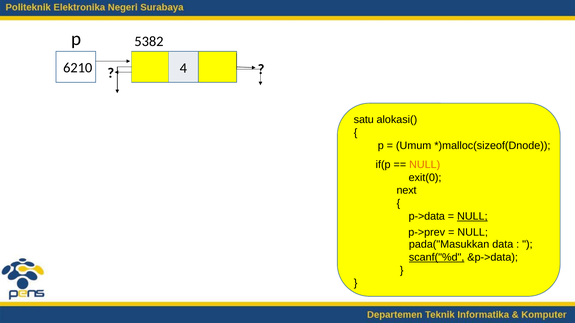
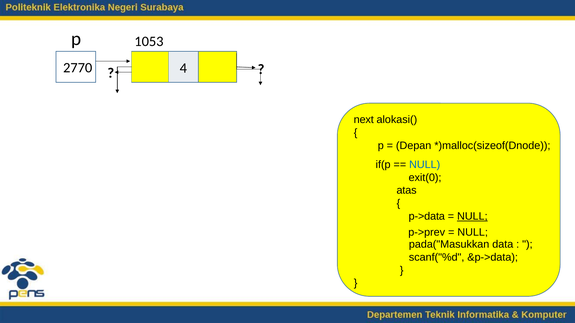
5382: 5382 -> 1053 (149, 42)
6210: 6210 -> 2770 (78, 68)
satu: satu -> next (364, 120)
Umum: Umum -> Depan (414, 146)
NULL colour: orange -> blue (425, 165)
next: next -> atas (407, 191)
scanf("%d underline: present -> none (437, 258)
